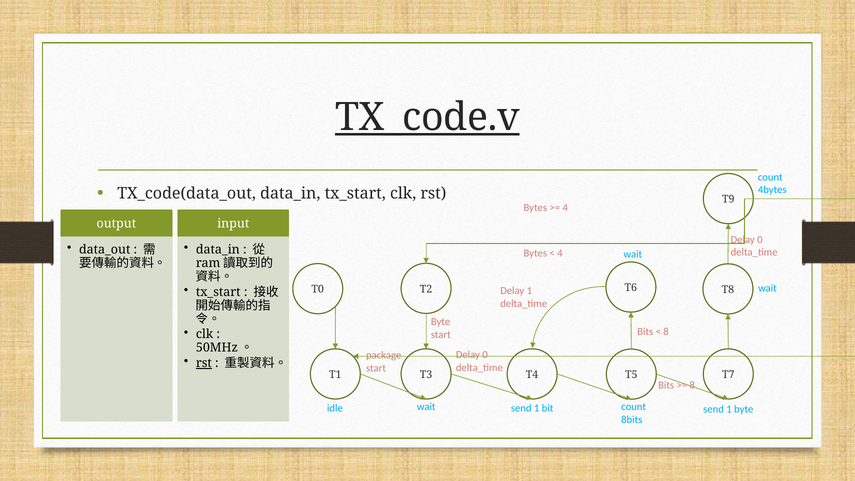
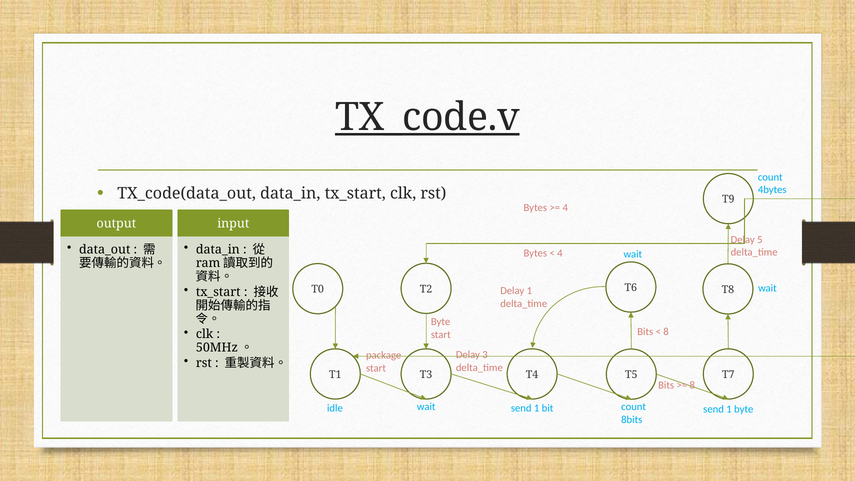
0: 0 -> 5 (760, 240)
0: 0 -> 3 (485, 355)
rst underline: present -> none (204, 363)
